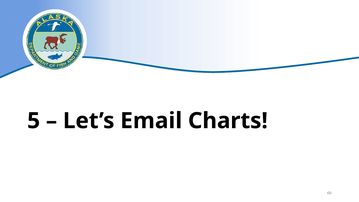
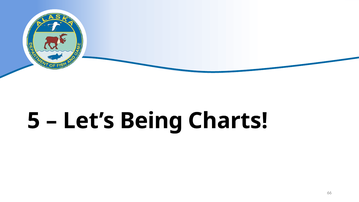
Email: Email -> Being (151, 121)
